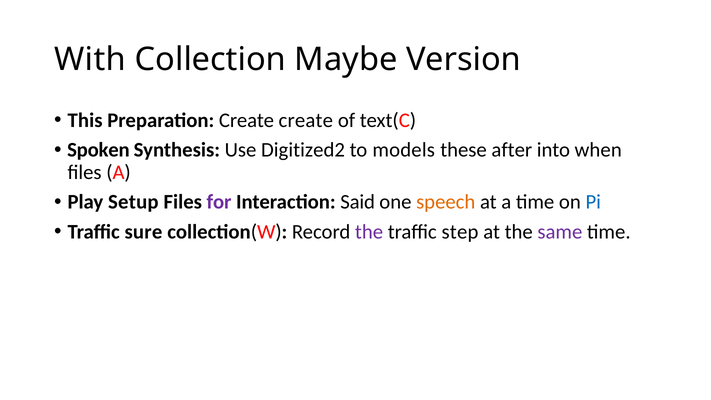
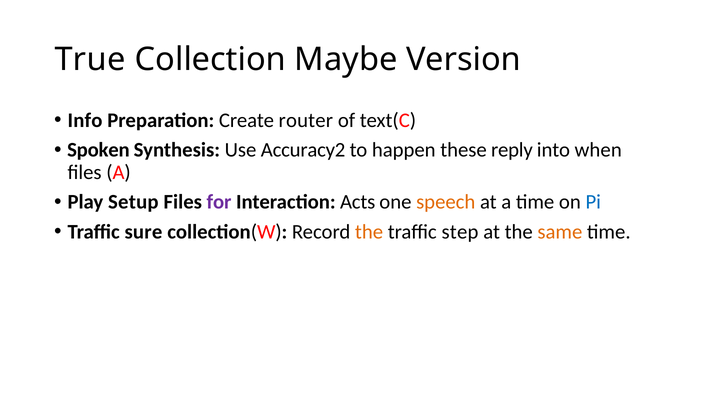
With: With -> True (90, 60)
This: This -> Info (85, 120)
Create create: create -> router (306, 120)
Digitized2: Digitized2 -> Accuracy2 (303, 150)
models: models -> happen (404, 150)
after: after -> reply (512, 150)
Said: Said -> Acts (358, 202)
the colour: purple -> orange (369, 232)
same colour: purple -> orange (560, 232)
